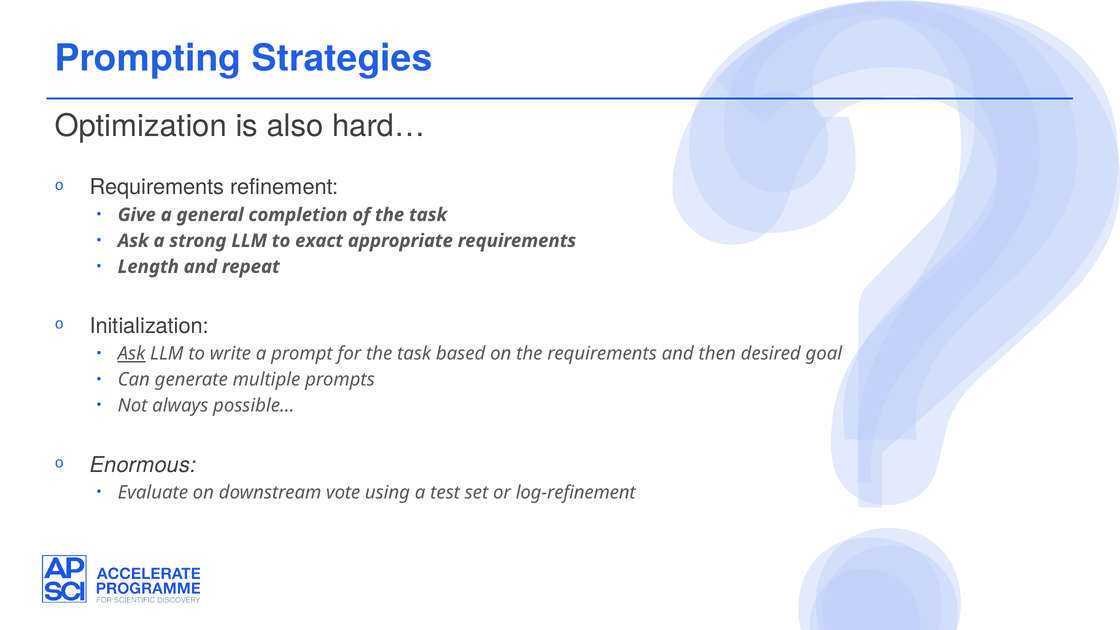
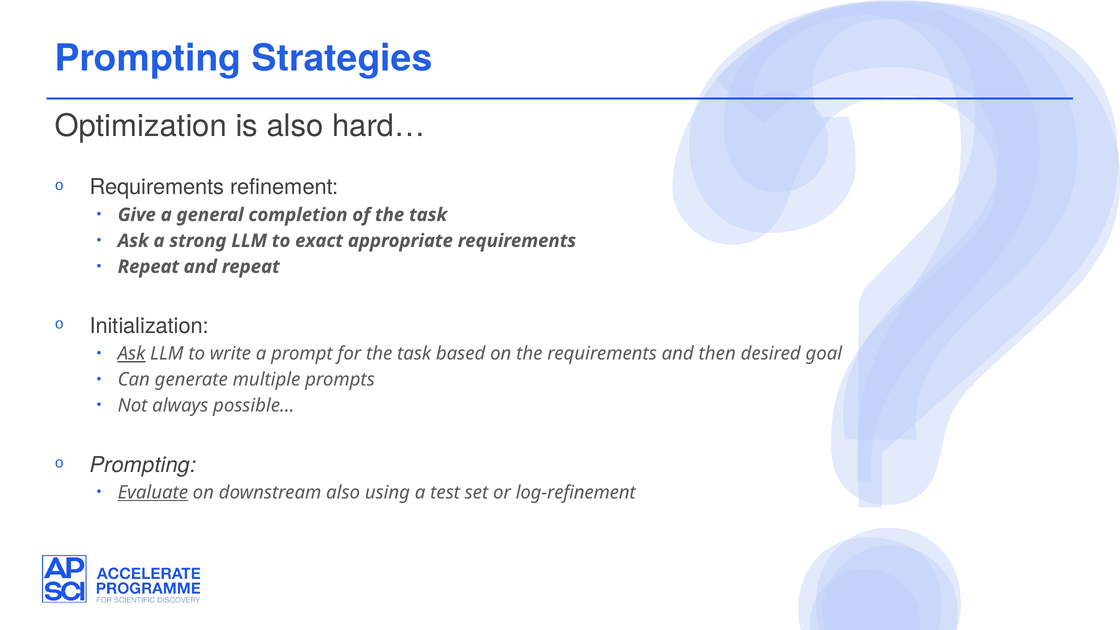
Length: Length -> Repeat (148, 267)
Enormous: Enormous -> Prompting (143, 465)
Evaluate underline: none -> present (153, 492)
downstream vote: vote -> also (343, 492)
